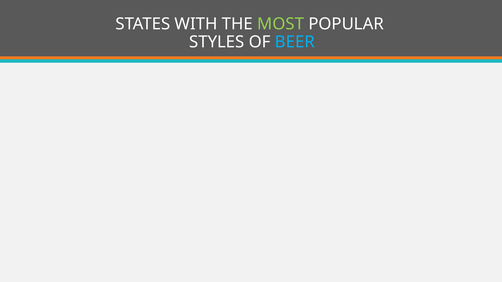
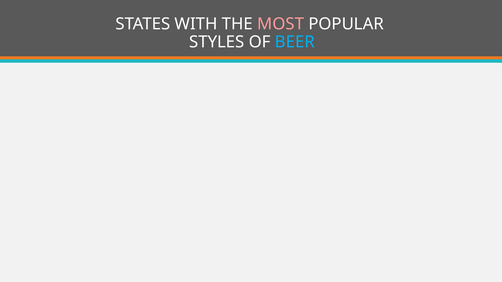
MOST colour: light green -> pink (281, 24)
